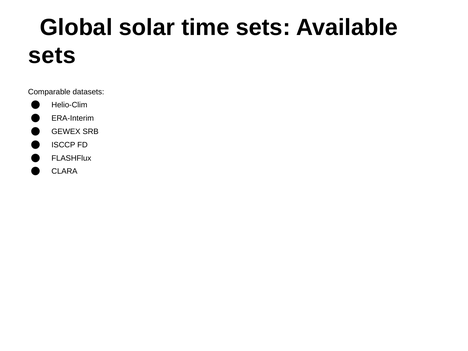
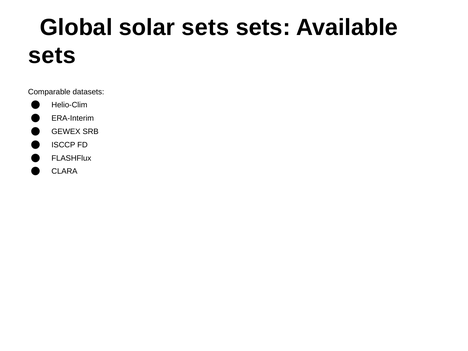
solar time: time -> sets (205, 27)
